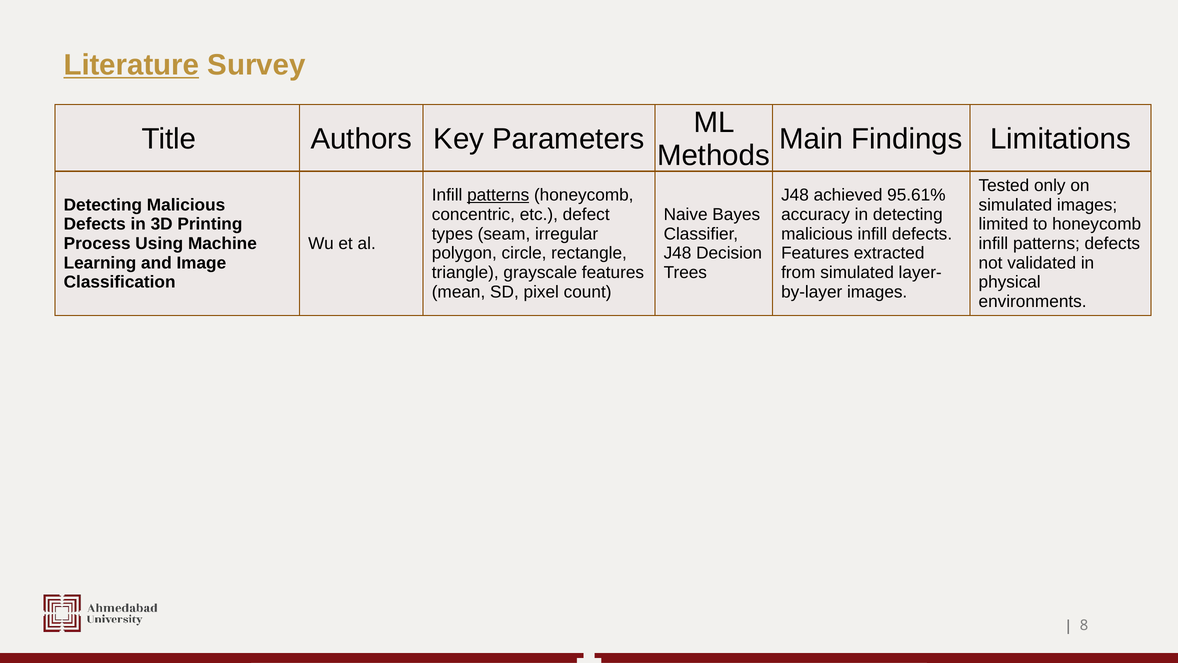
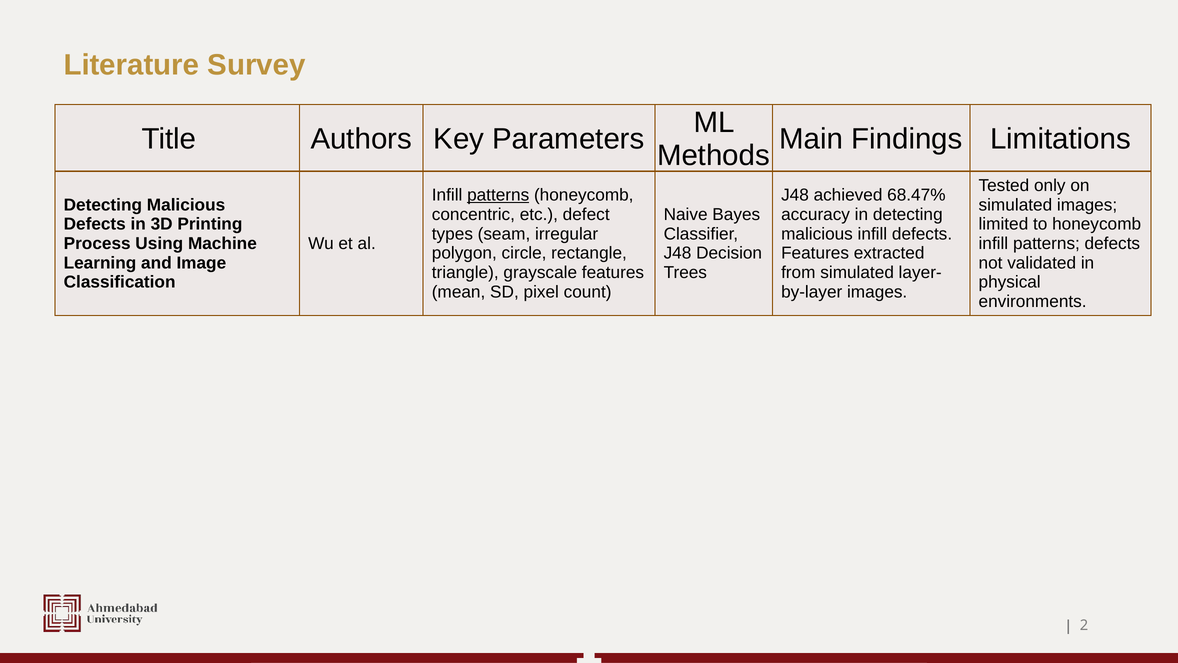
Literature underline: present -> none (131, 65)
95.61%: 95.61% -> 68.47% (916, 195)
8: 8 -> 2 (1084, 625)
